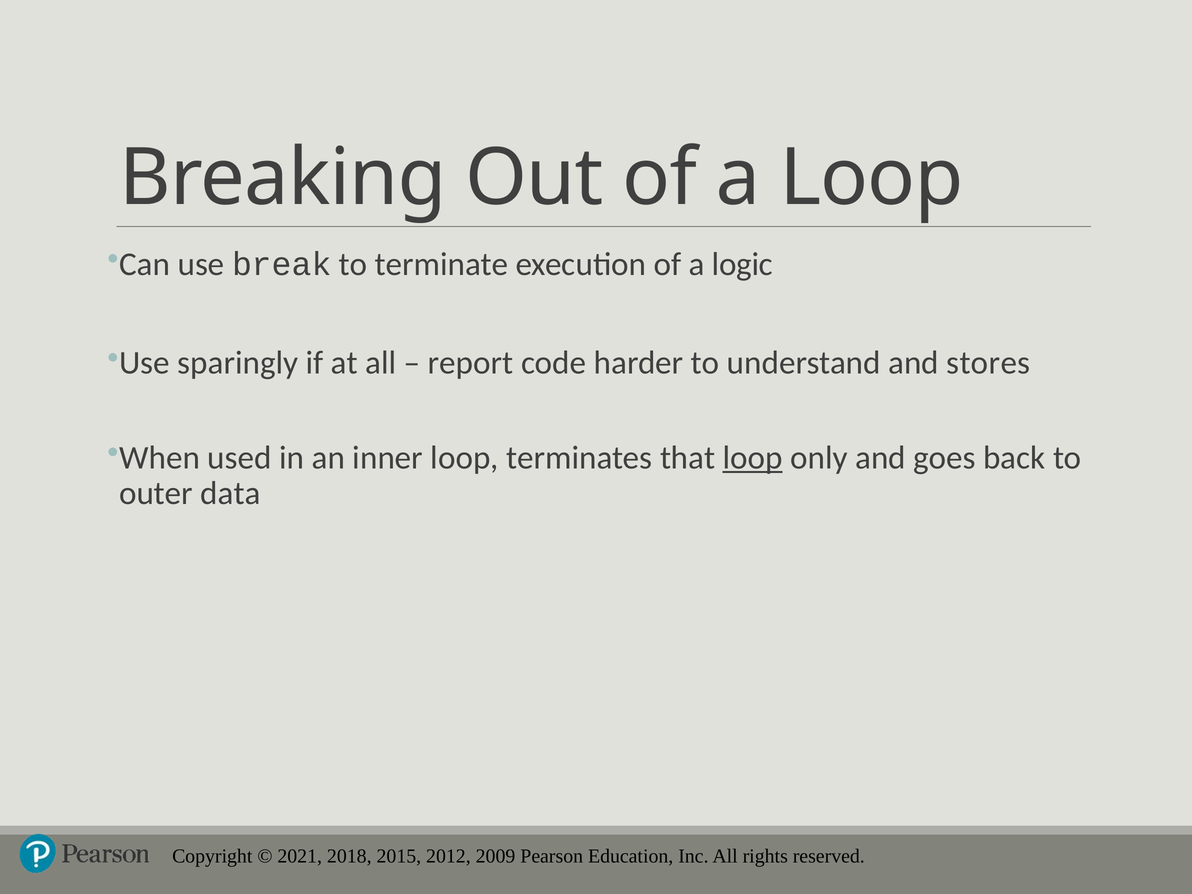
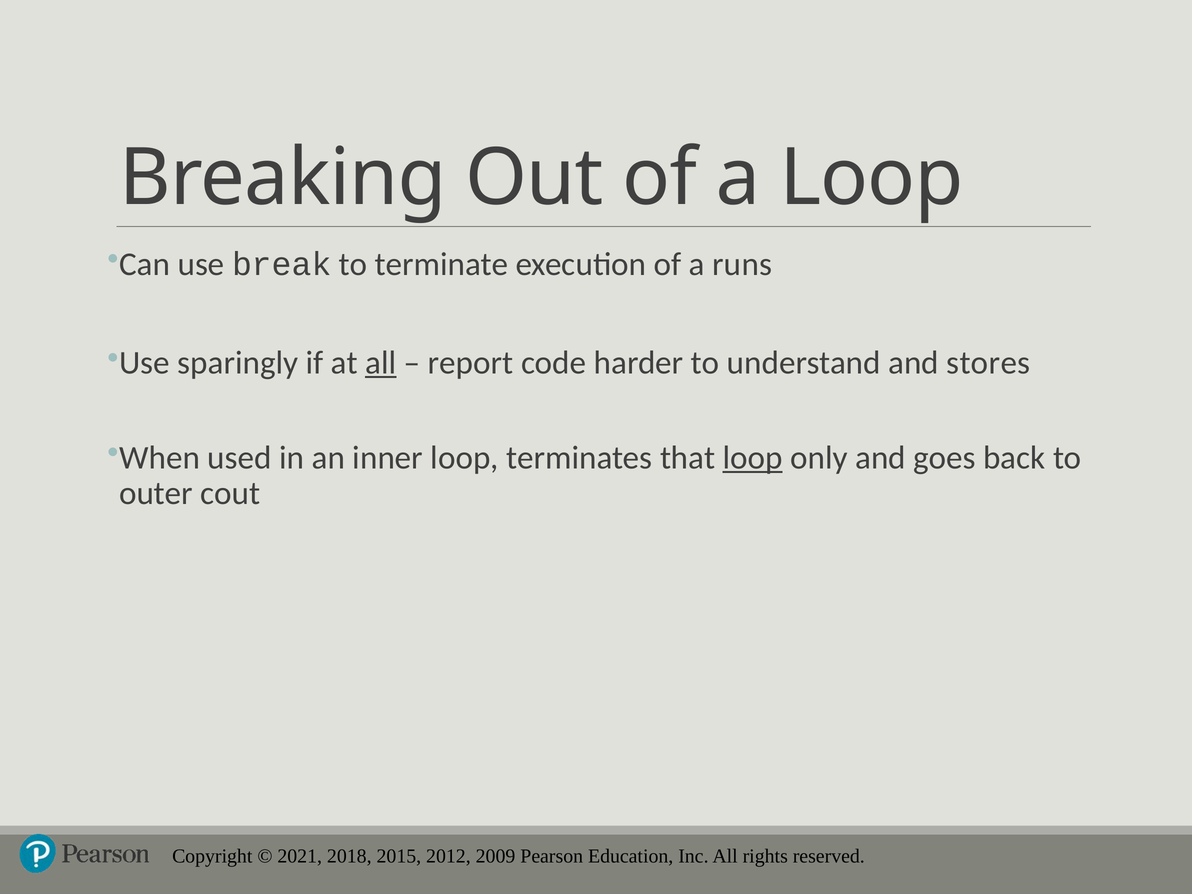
logic: logic -> runs (742, 264)
all underline: none -> present (381, 363)
data: data -> cout (230, 493)
